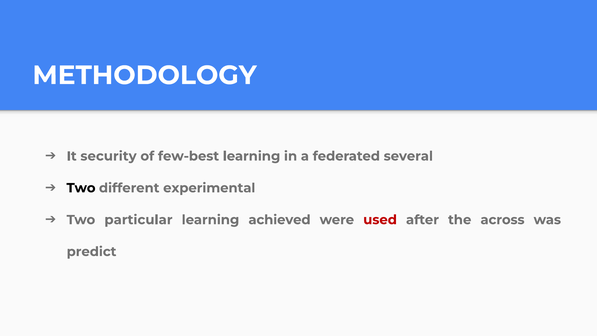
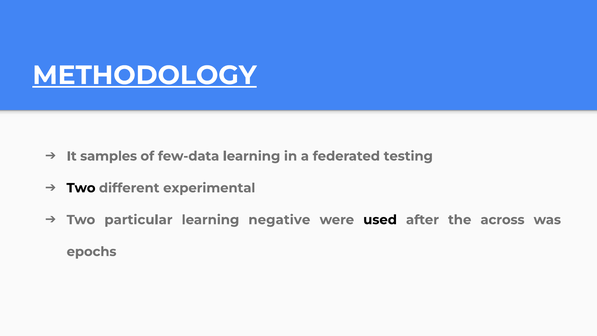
METHODOLOGY underline: none -> present (145, 75)
security: security -> samples (109, 156)
few-best: few-best -> few-data (189, 156)
several: several -> testing (408, 156)
achieved: achieved -> negative (279, 220)
used colour: red -> black (380, 220)
predict: predict -> epochs (92, 252)
